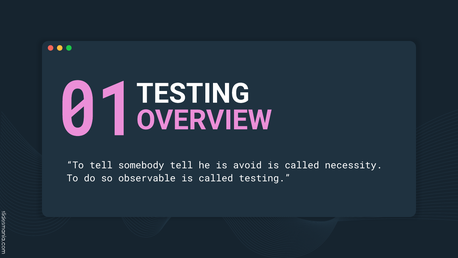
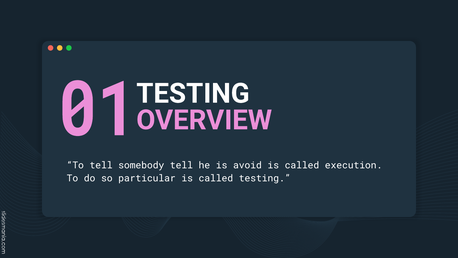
necessity: necessity -> execution (354, 165)
observable: observable -> particular (147, 178)
